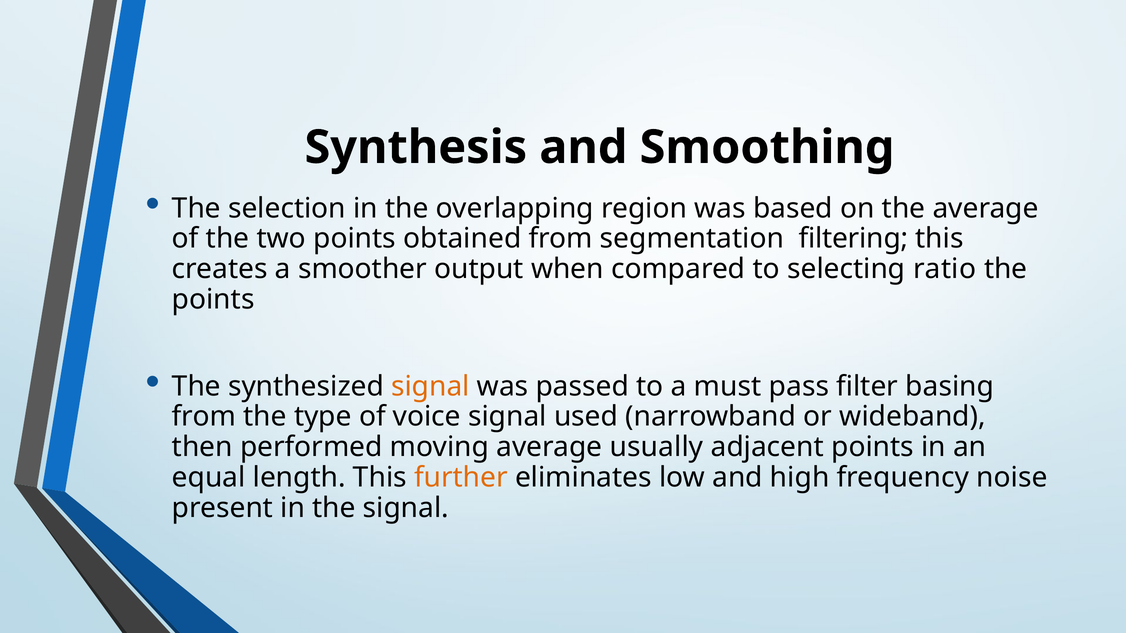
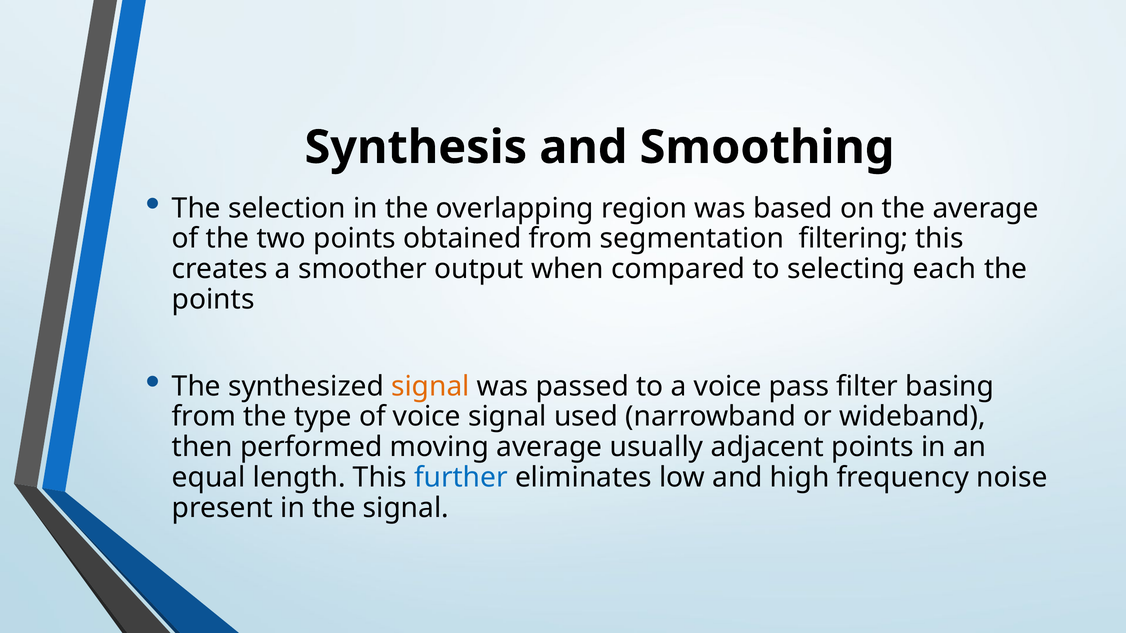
ratio: ratio -> each (945, 269)
a must: must -> voice (728, 386)
further colour: orange -> blue (461, 478)
